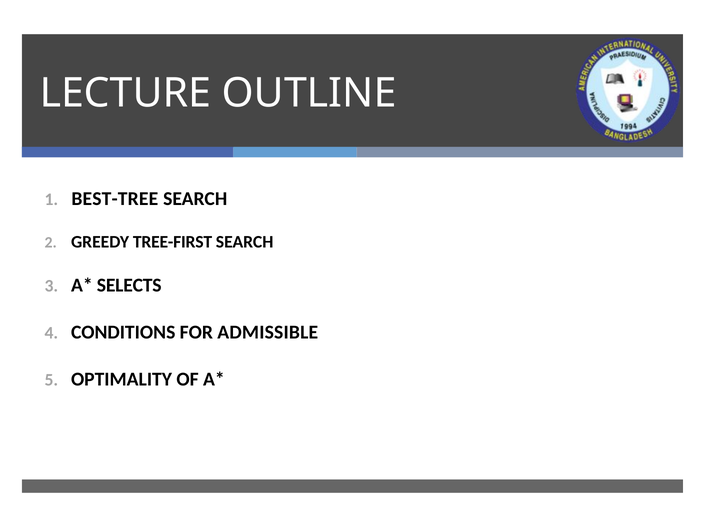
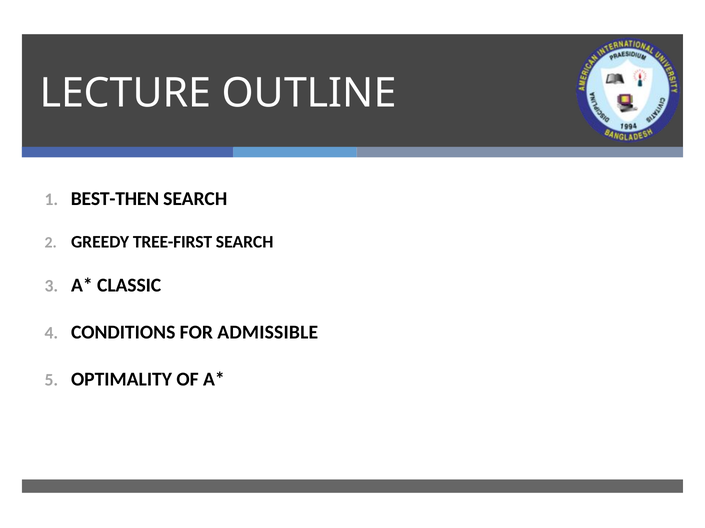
BEST-TREE: BEST-TREE -> BEST-THEN (115, 199)
SELECTS: SELECTS -> CLASSIC (129, 286)
